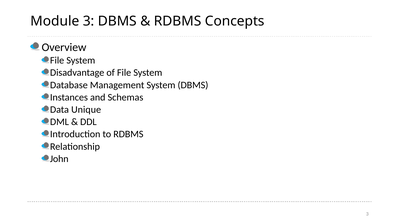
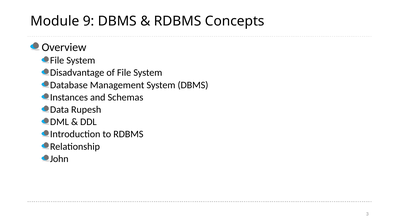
Module 3: 3 -> 9 (89, 21)
Unique: Unique -> Rupesh (86, 110)
